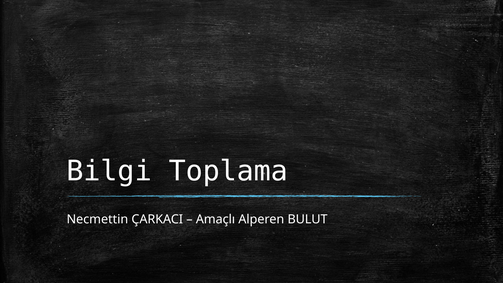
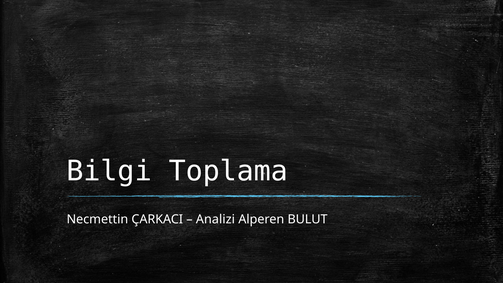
Amaçlı: Amaçlı -> Analizi (215, 219)
